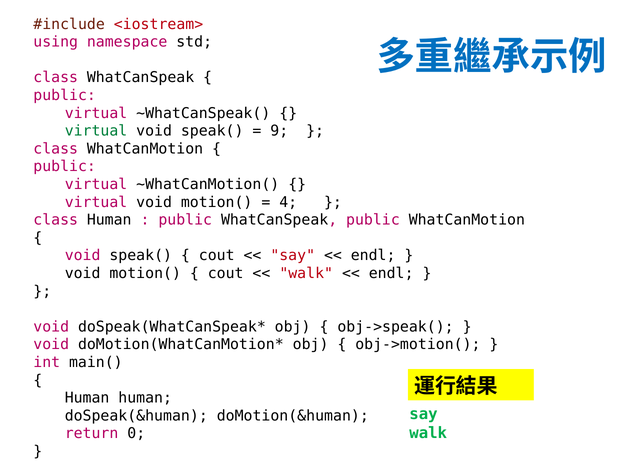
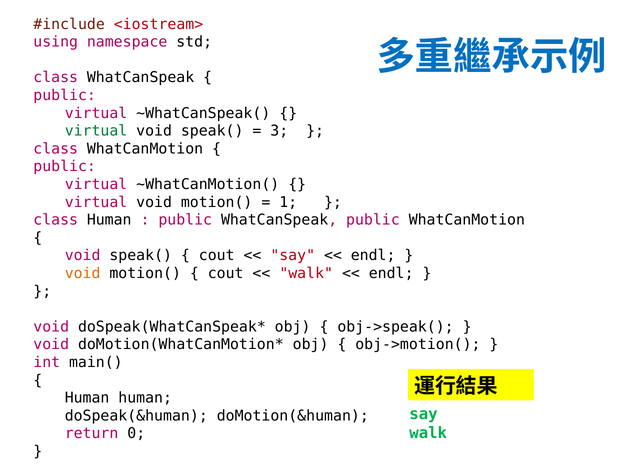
9: 9 -> 3 (279, 131)
4: 4 -> 1 (288, 202)
void colour: black -> orange (83, 273)
